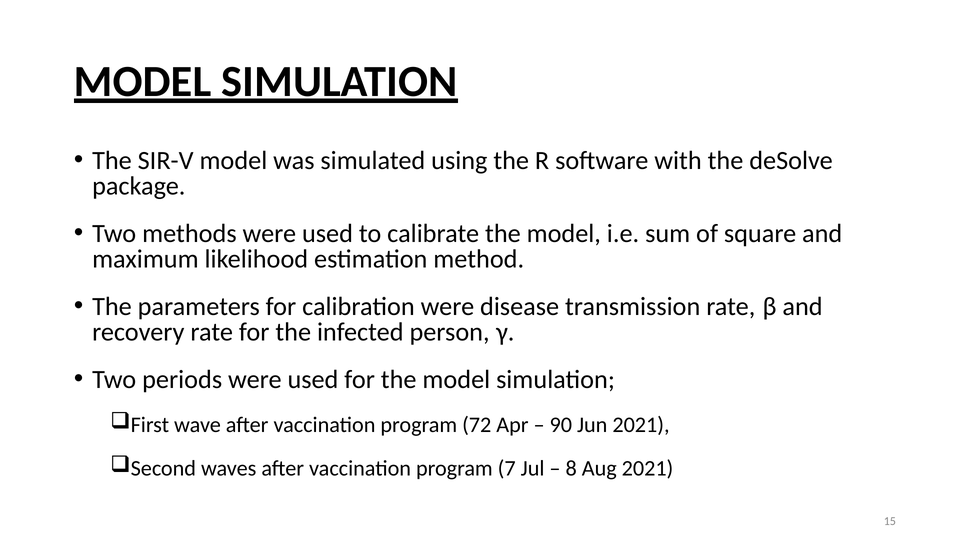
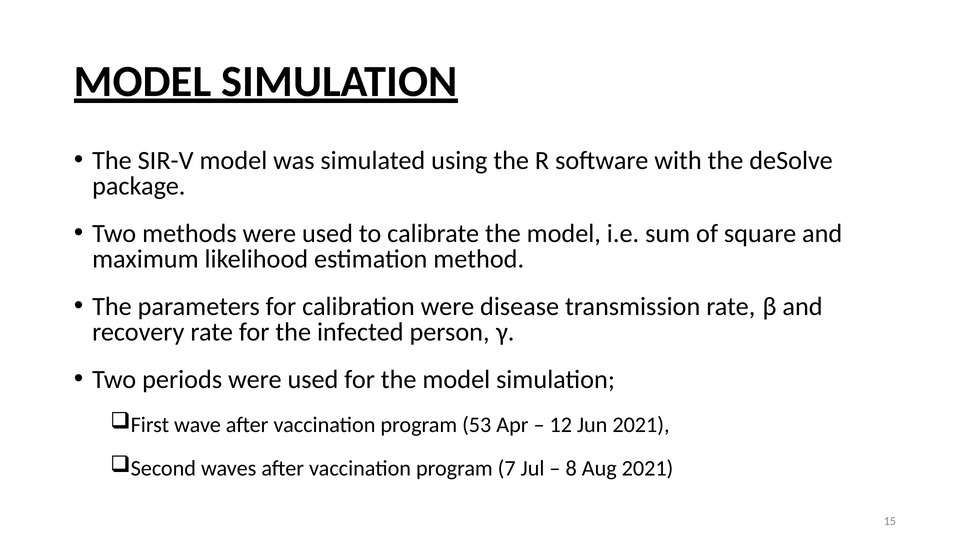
72: 72 -> 53 (477, 425)
90: 90 -> 12 (561, 425)
